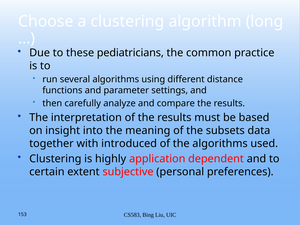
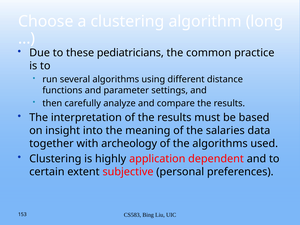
subsets: subsets -> salaries (225, 131)
introduced: introduced -> archeology (129, 144)
